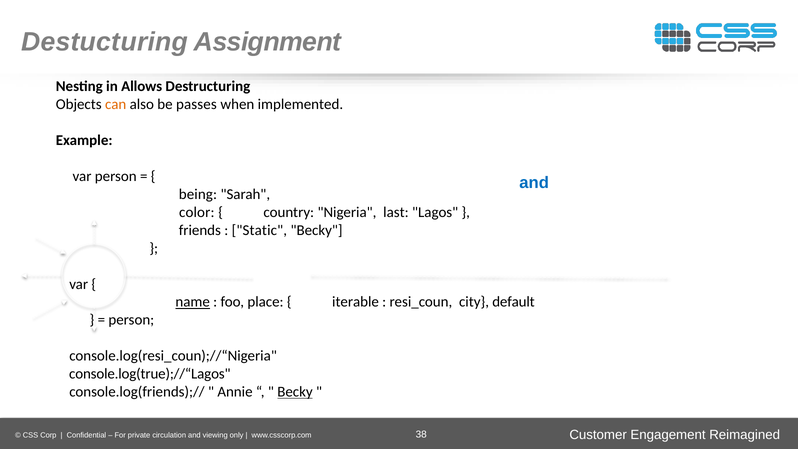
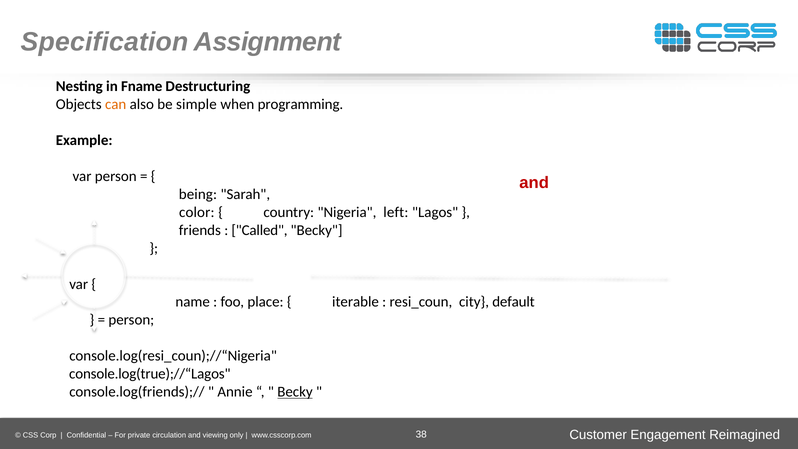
Destucturing: Destucturing -> Specification (105, 42)
Allows: Allows -> Fname (142, 86)
passes: passes -> simple (196, 104)
implemented: implemented -> programming (300, 104)
and colour: blue -> red (534, 183)
last: last -> left (396, 212)
Static: Static -> Called (259, 230)
name underline: present -> none (193, 302)
